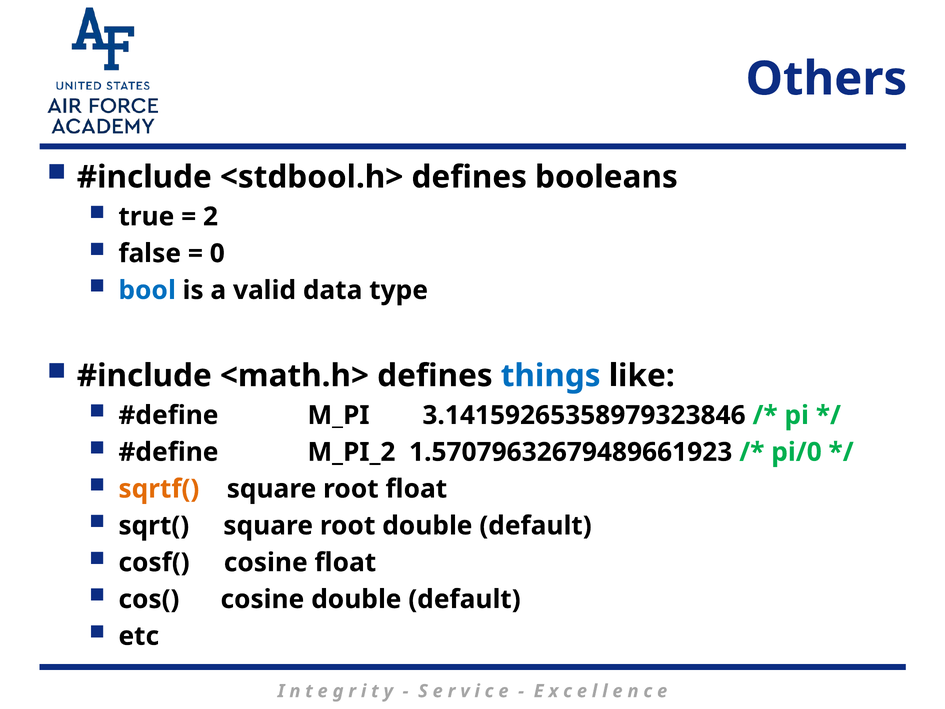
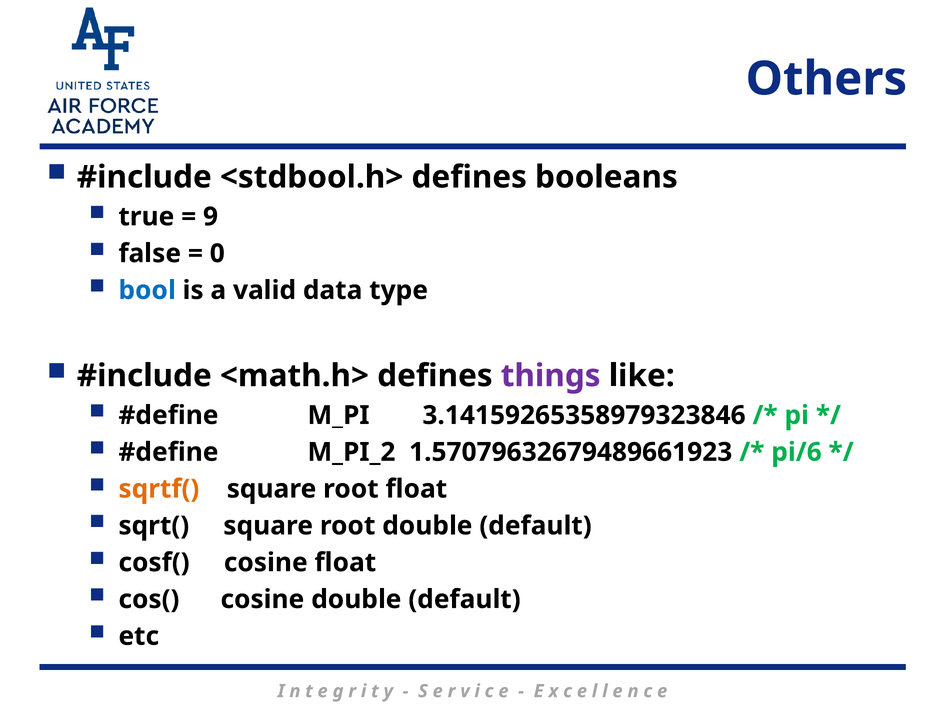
2: 2 -> 9 (210, 217)
things colour: blue -> purple (551, 376)
pi/0: pi/0 -> pi/6 (797, 452)
